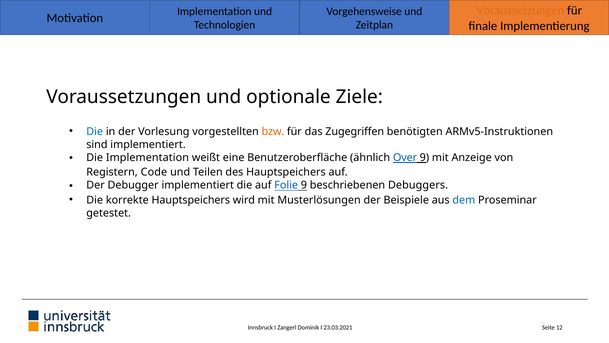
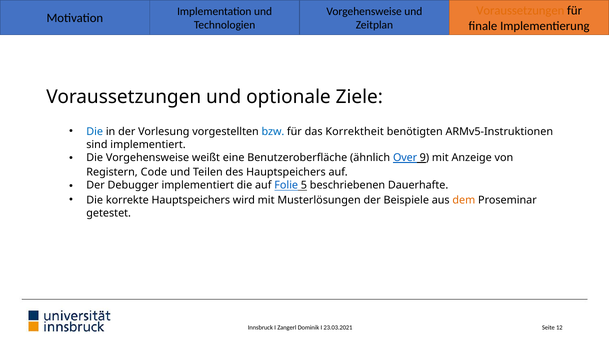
bzw colour: orange -> blue (273, 131)
Zugegriffen: Zugegriffen -> Korrektheit (355, 131)
Die Implementation: Implementation -> Vorgehensweise (147, 157)
Folie 9: 9 -> 5 (304, 185)
Debuggers: Debuggers -> Dauerhafte (418, 185)
dem colour: blue -> orange (464, 200)
